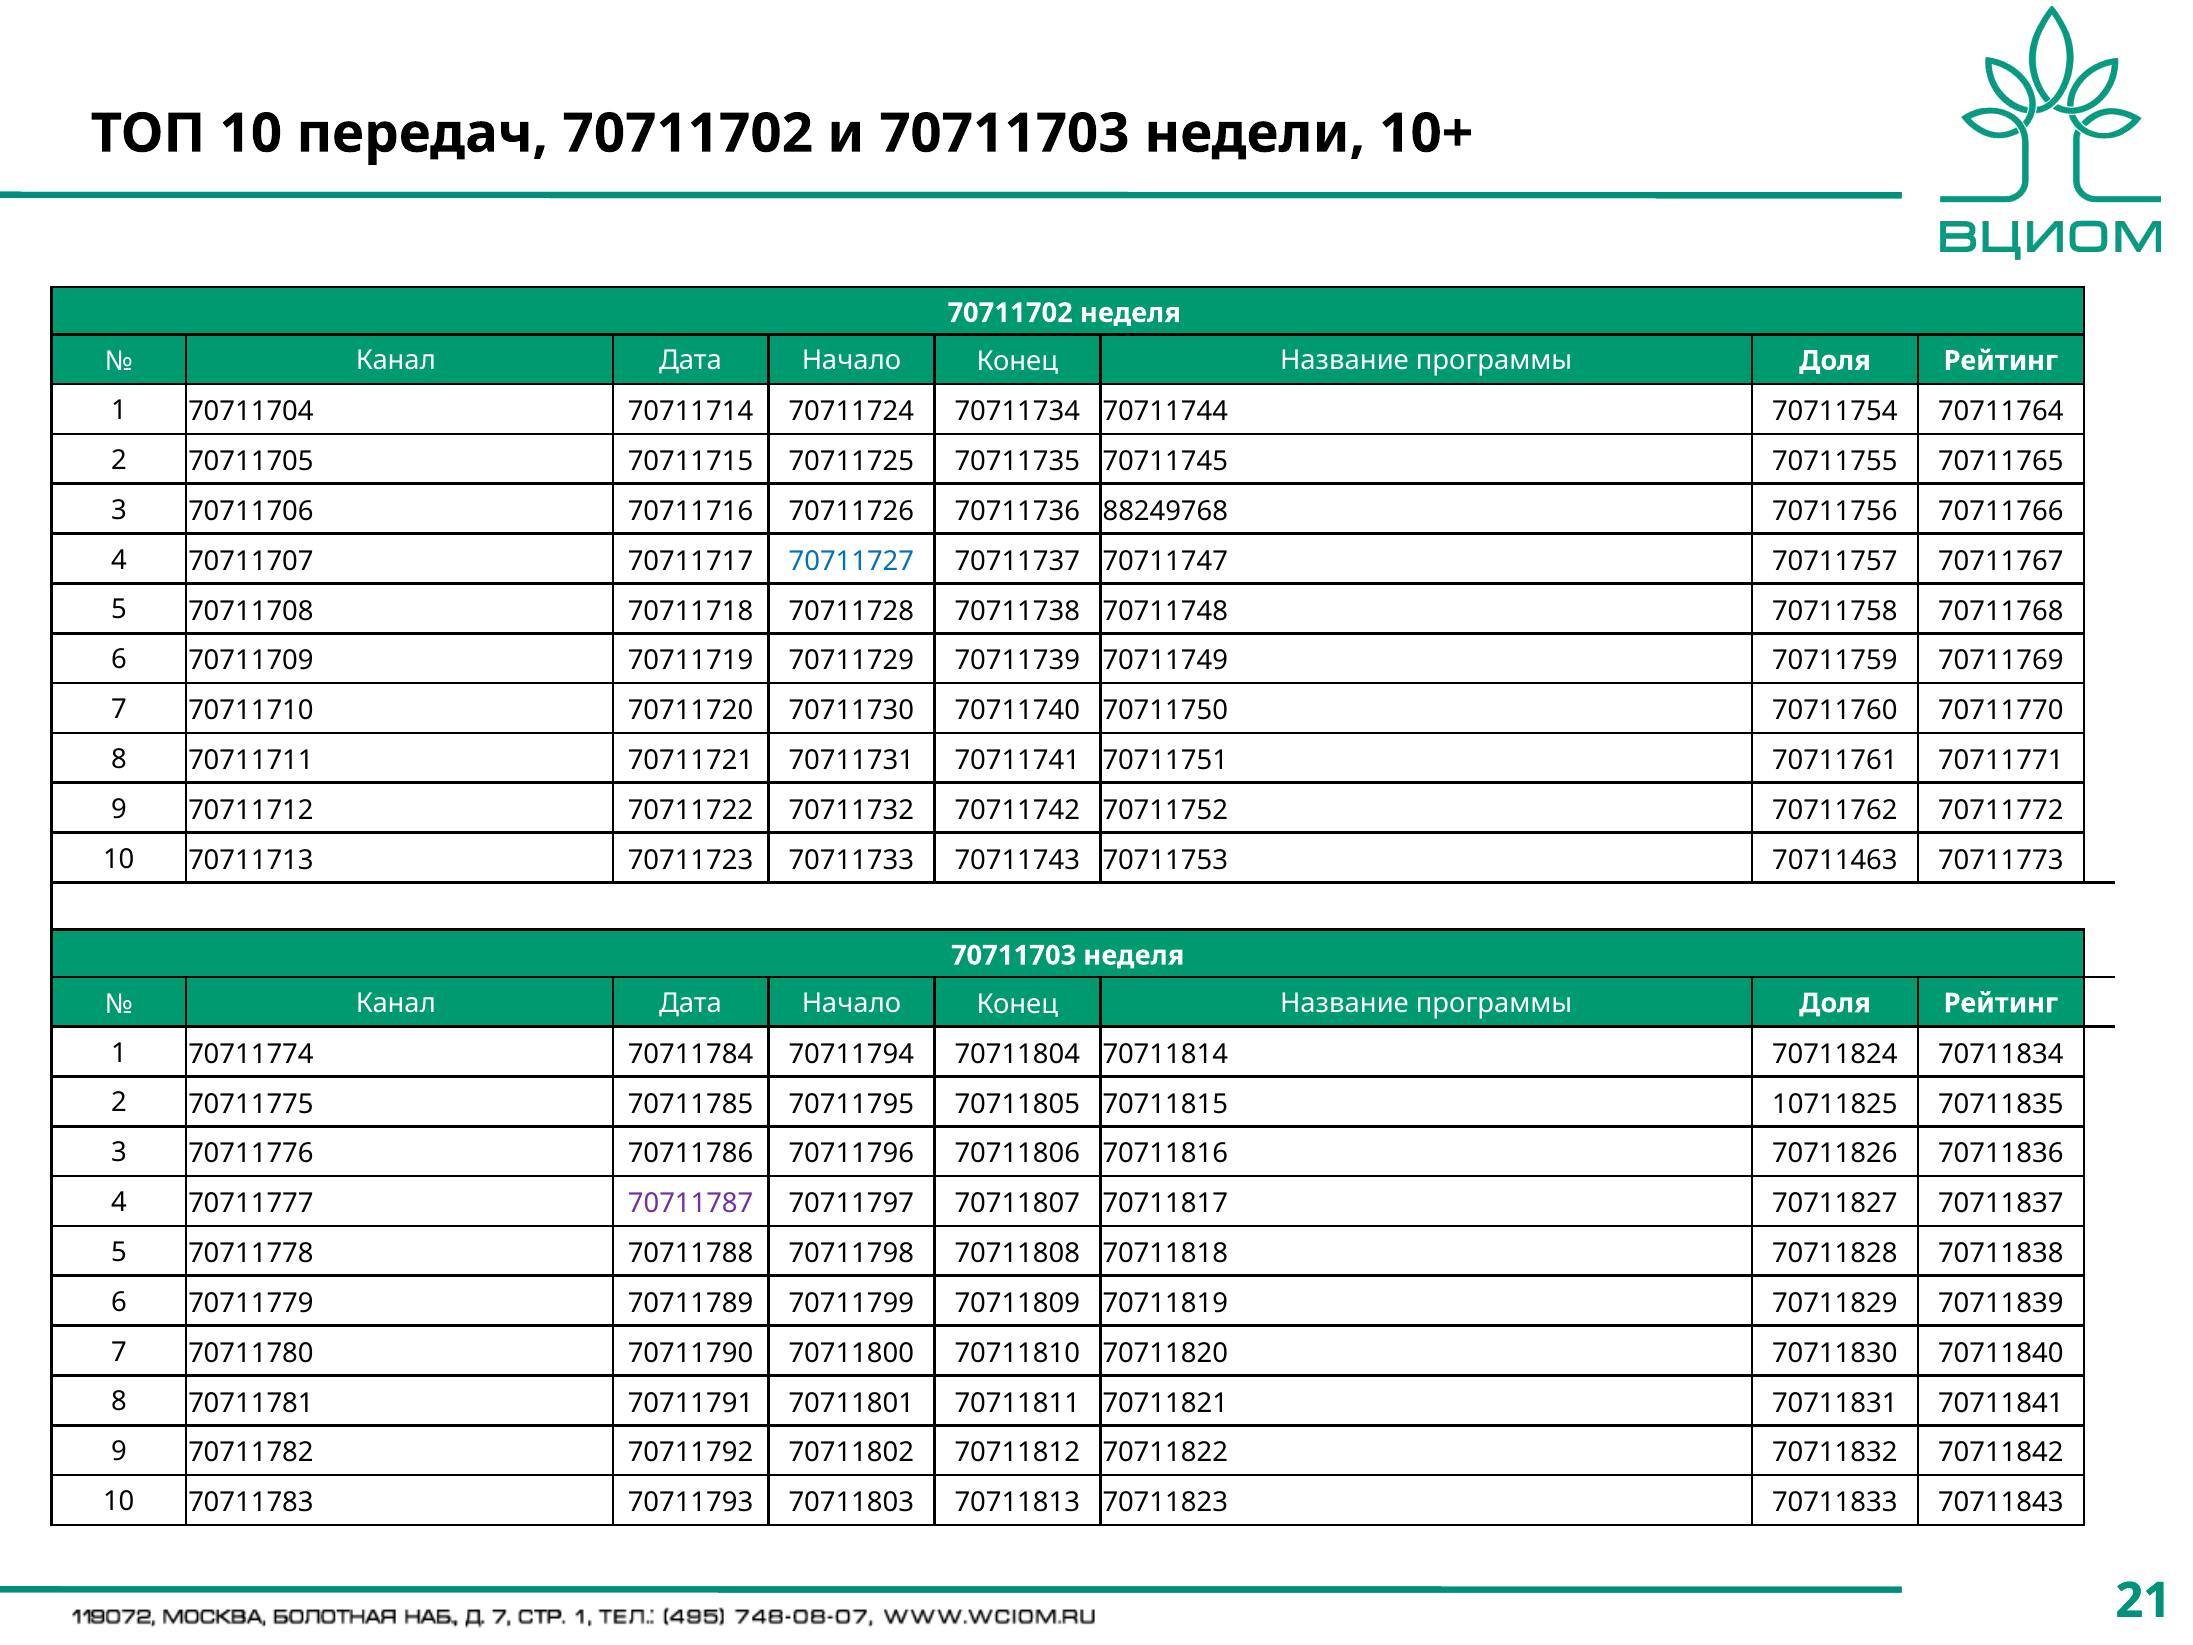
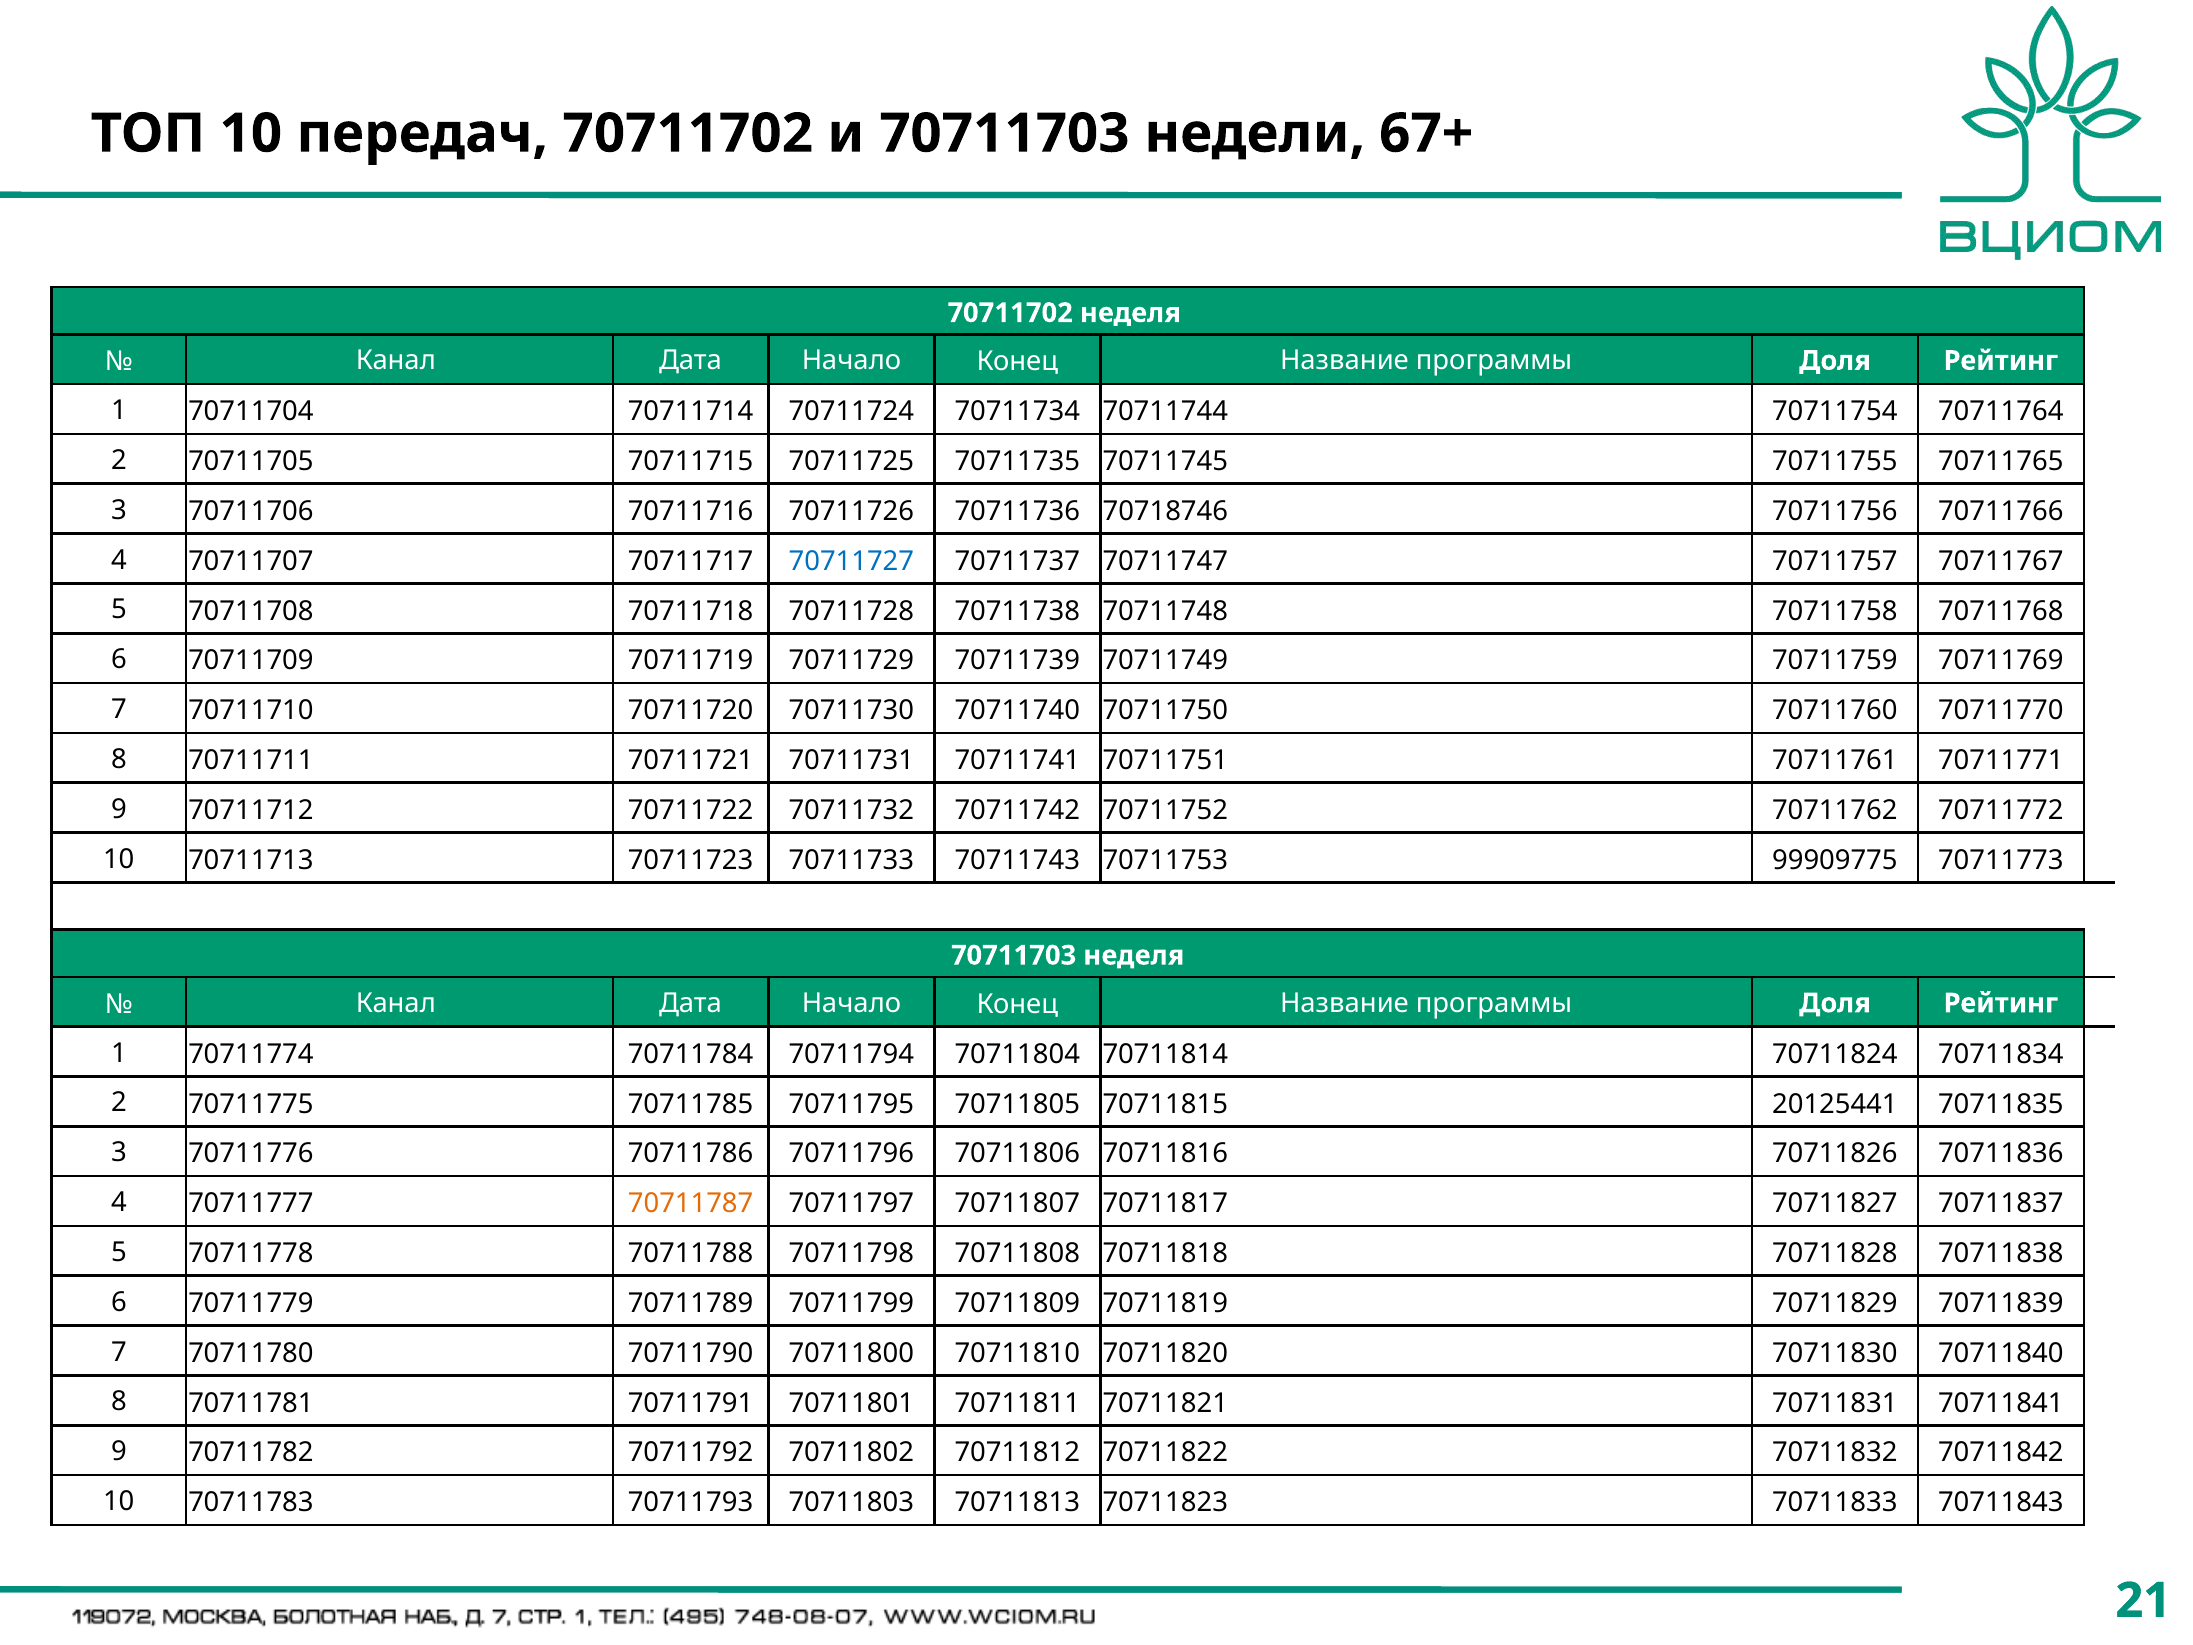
10+: 10+ -> 67+ (1426, 134)
88249768: 88249768 -> 70718746 (1165, 511)
70711463: 70711463 -> 99909775 (1835, 860)
10711825: 10711825 -> 20125441 (1835, 1104)
70711787 colour: purple -> orange (691, 1203)
